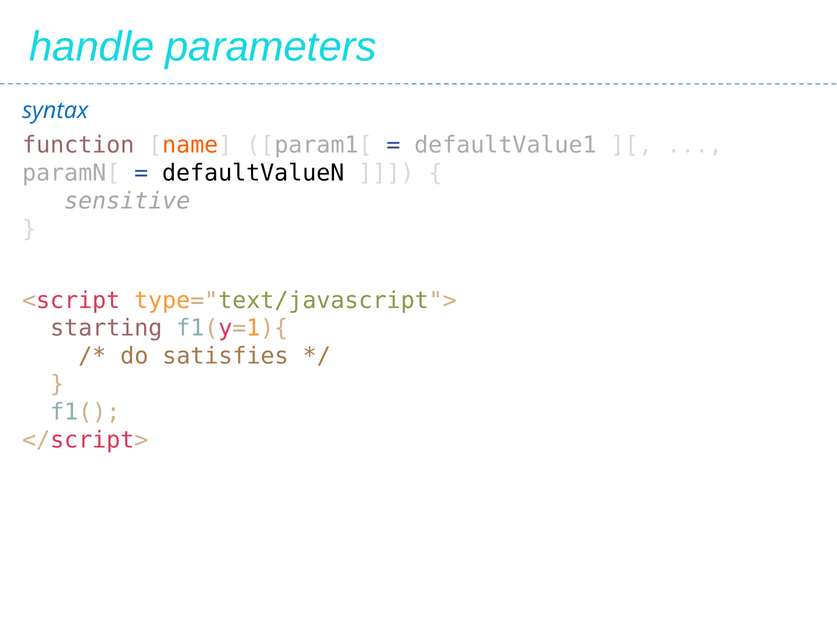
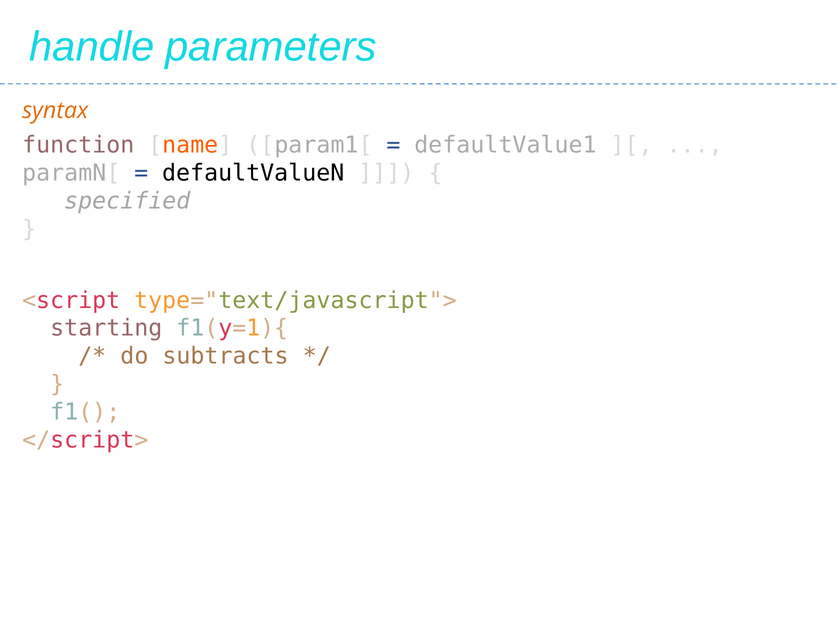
syntax colour: blue -> orange (55, 110)
sensitive: sensitive -> specified (127, 201)
satisfies: satisfies -> subtracts (226, 356)
